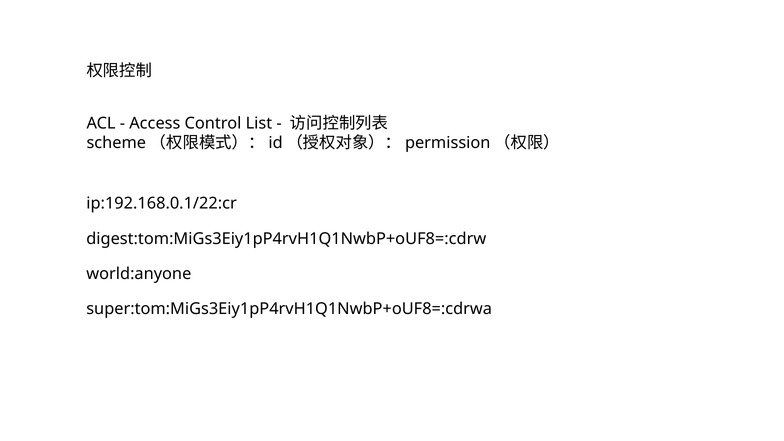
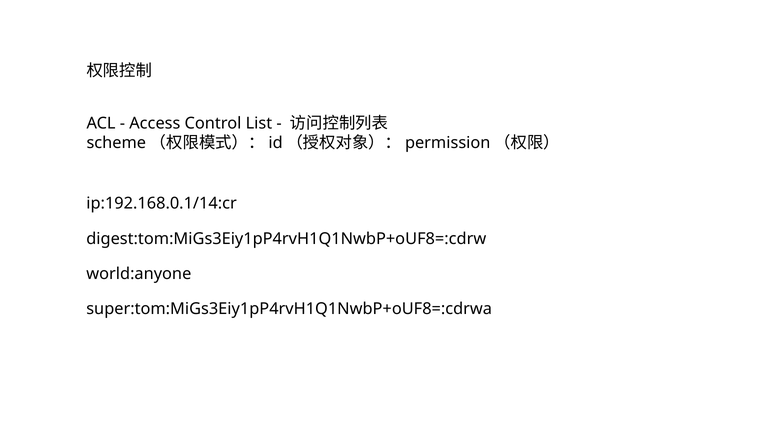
ip:192.168.0.1/22:cr: ip:192.168.0.1/22:cr -> ip:192.168.0.1/14:cr (162, 203)
